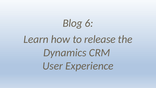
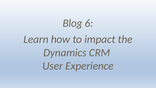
release: release -> impact (100, 39)
